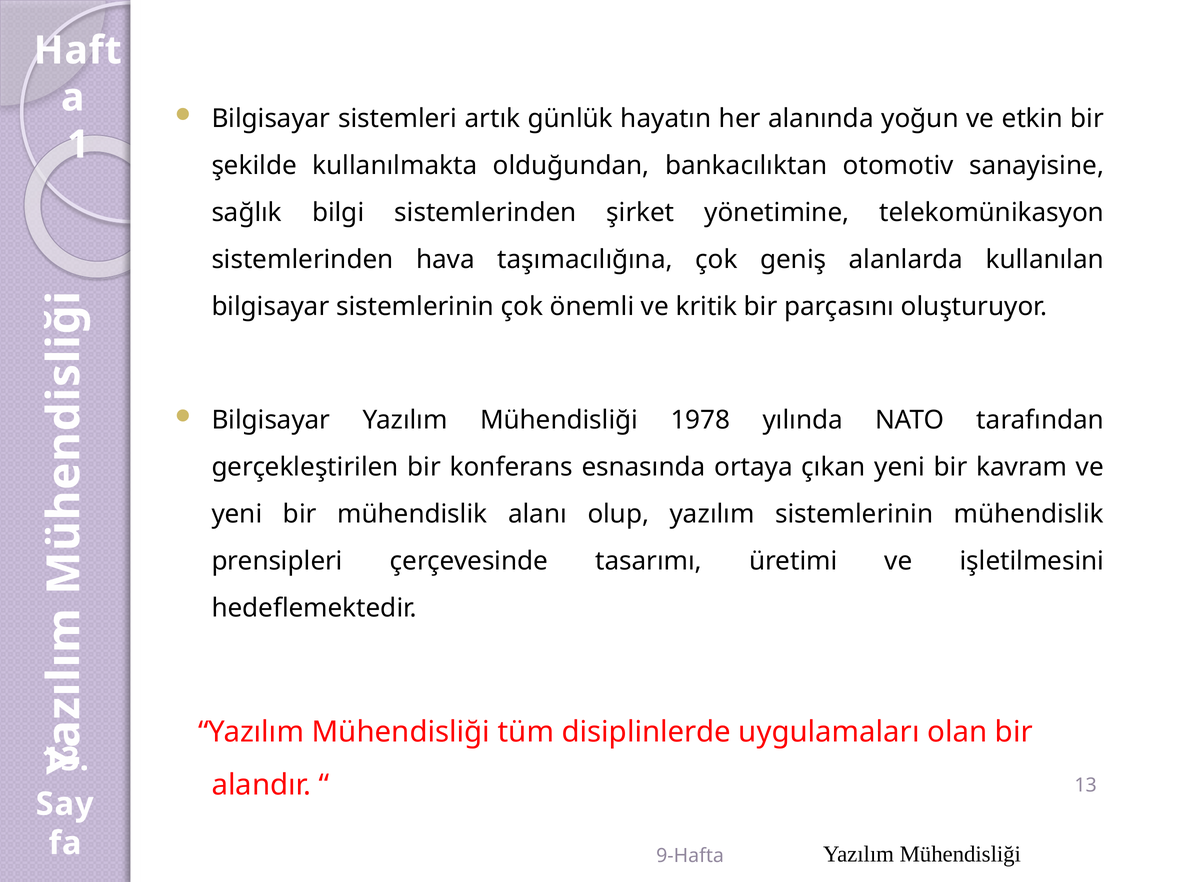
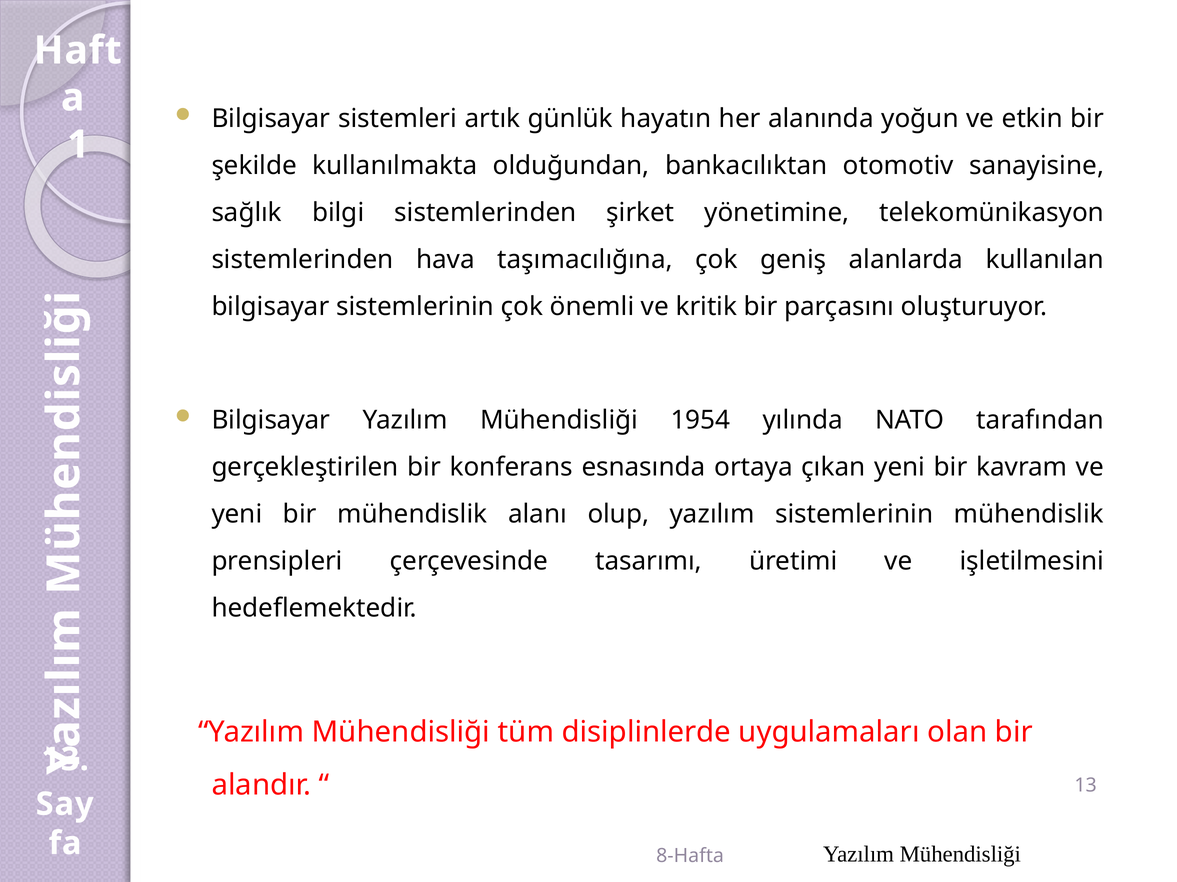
1978: 1978 -> 1954 (700, 421)
9-Hafta: 9-Hafta -> 8-Hafta (690, 857)
